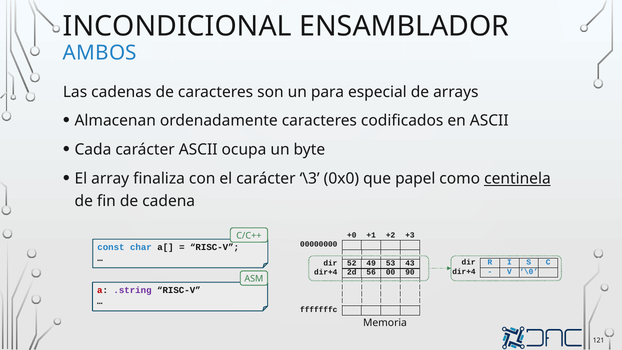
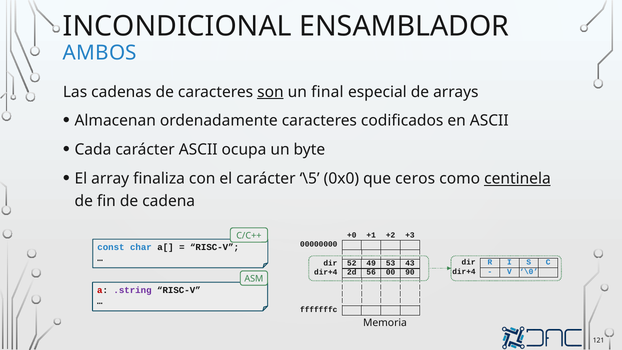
son underline: none -> present (270, 92)
para: para -> final (327, 92)
\3: \3 -> \5 (310, 179)
papel: papel -> ceros (415, 179)
